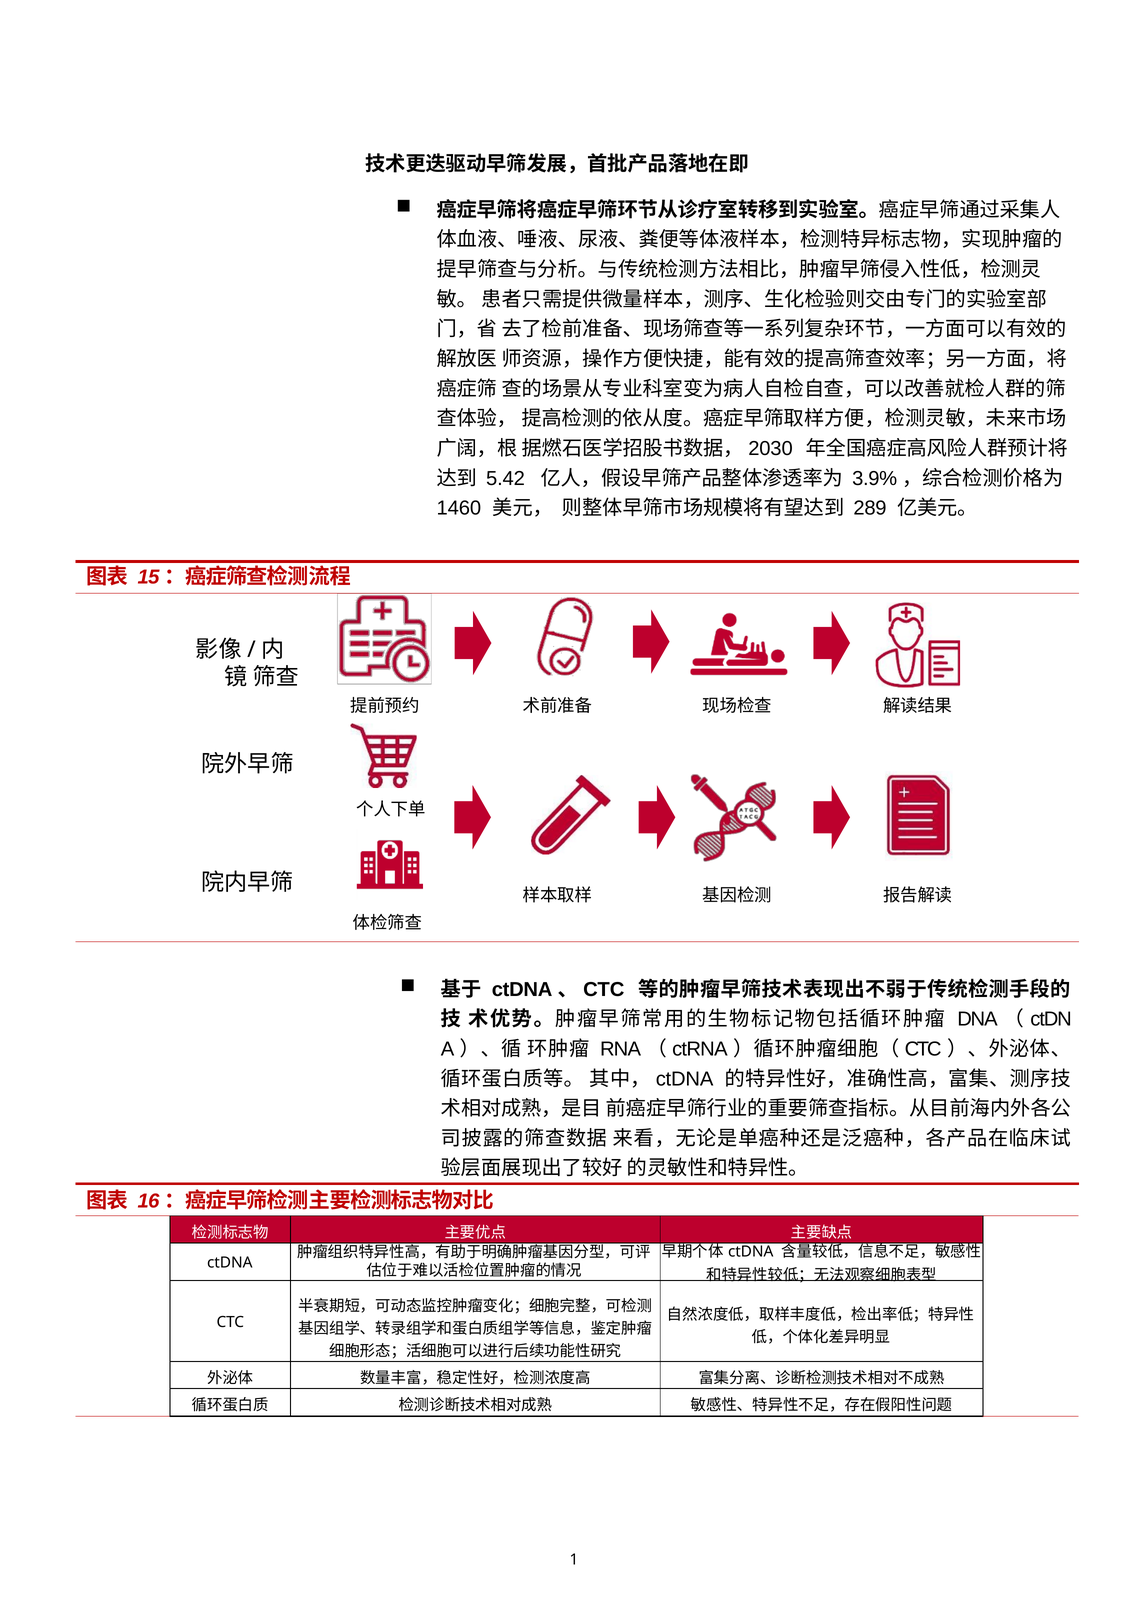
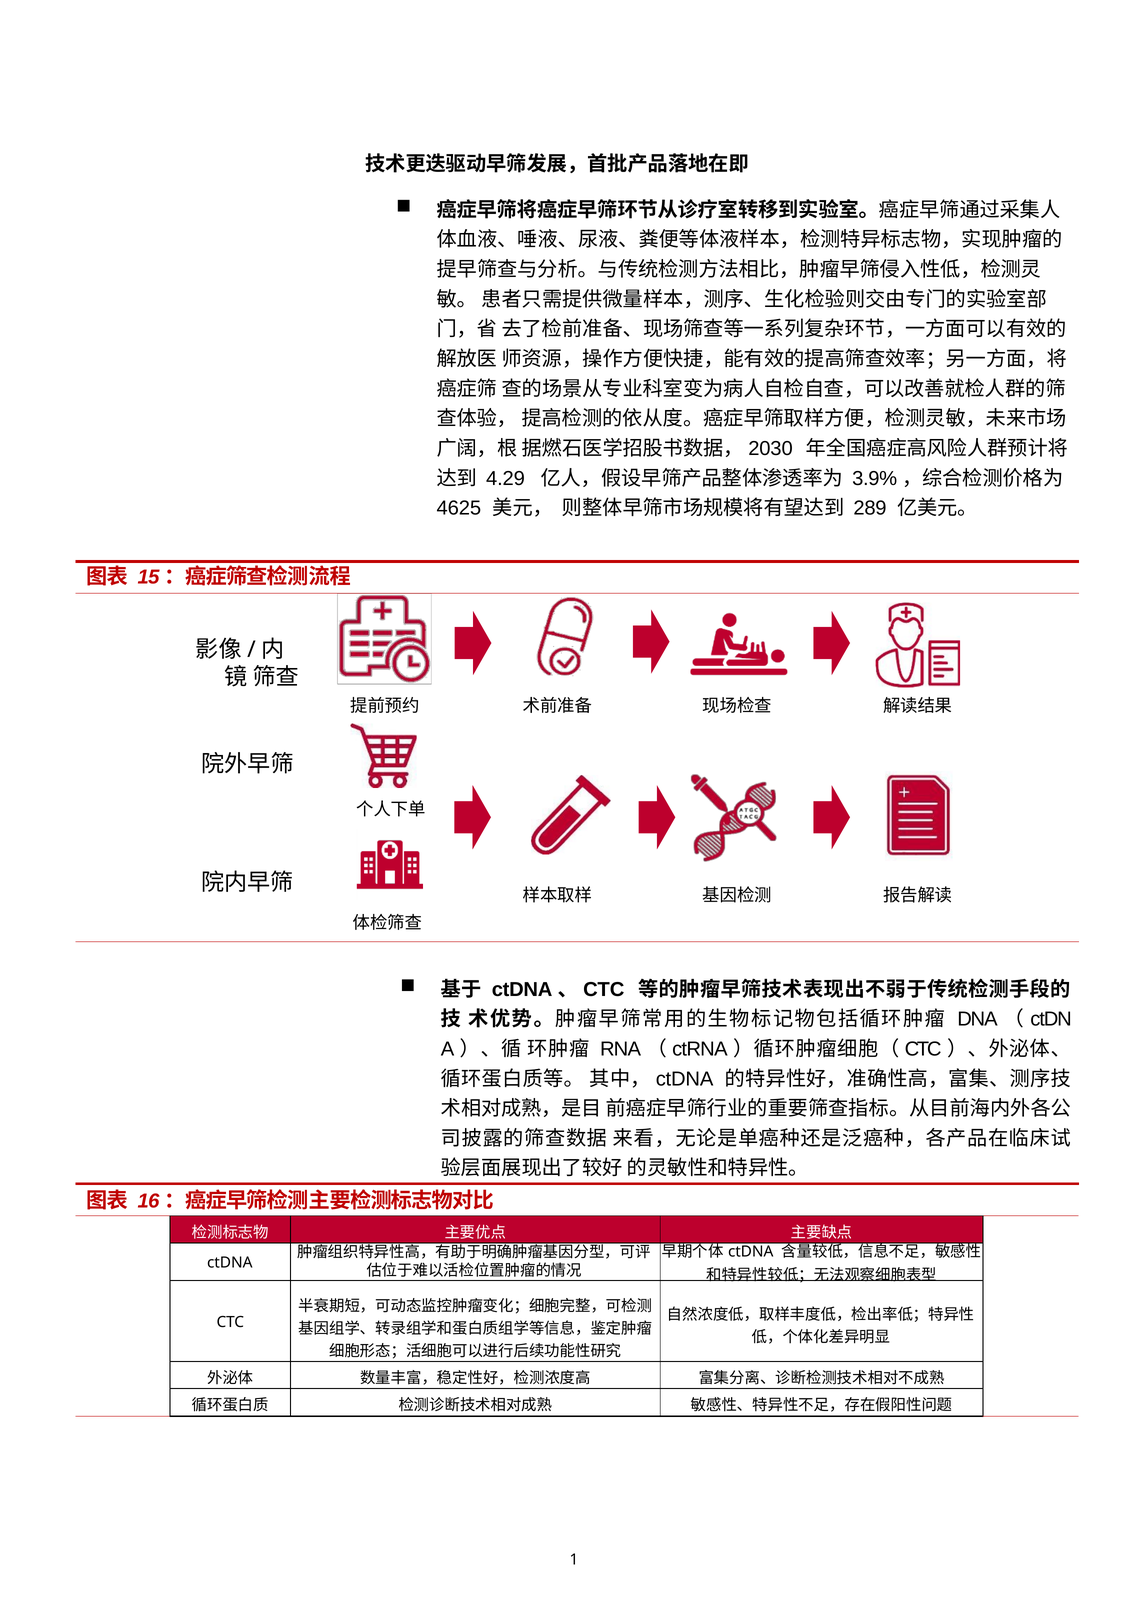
5.42: 5.42 -> 4.29 (505, 478)
1460: 1460 -> 4625 (459, 508)
